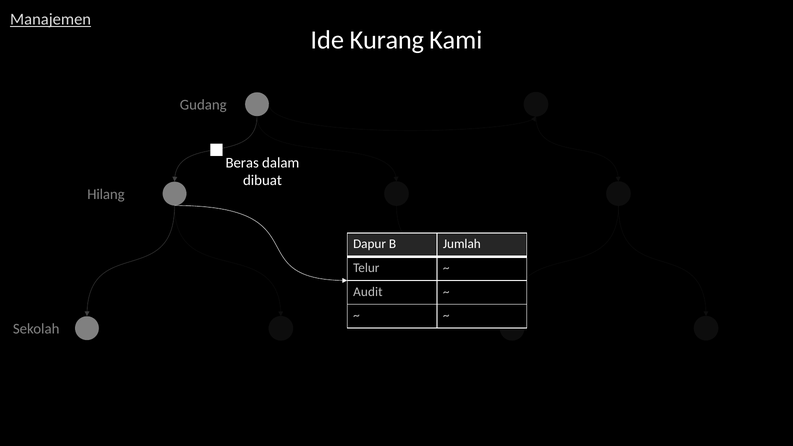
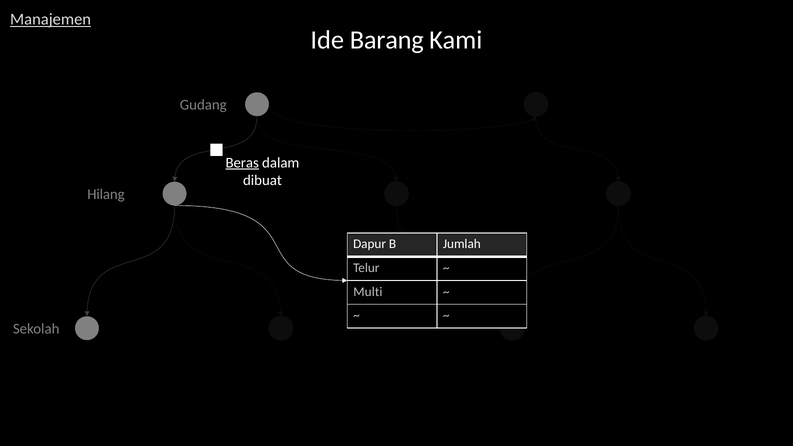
Kurang: Kurang -> Barang (387, 40)
Beras underline: none -> present (242, 163)
Audit: Audit -> Multi (368, 292)
